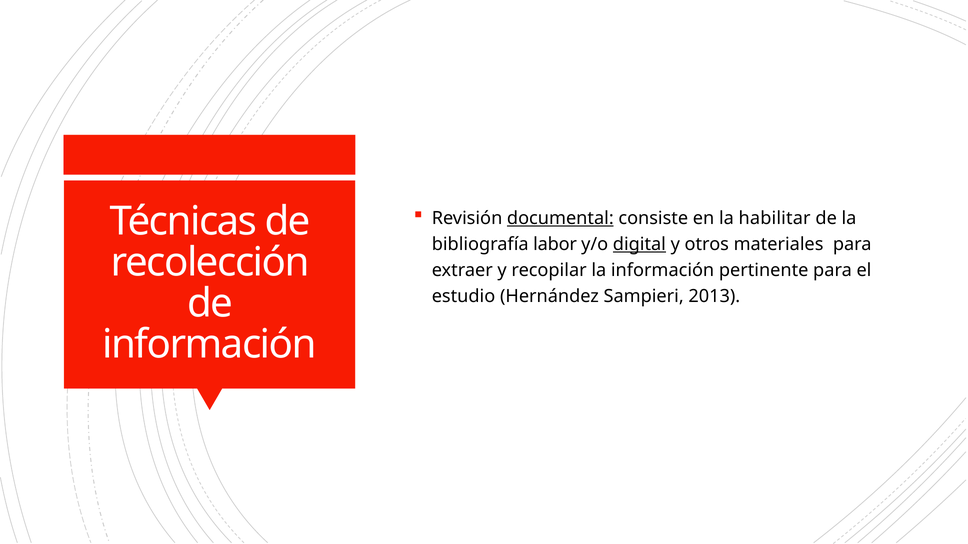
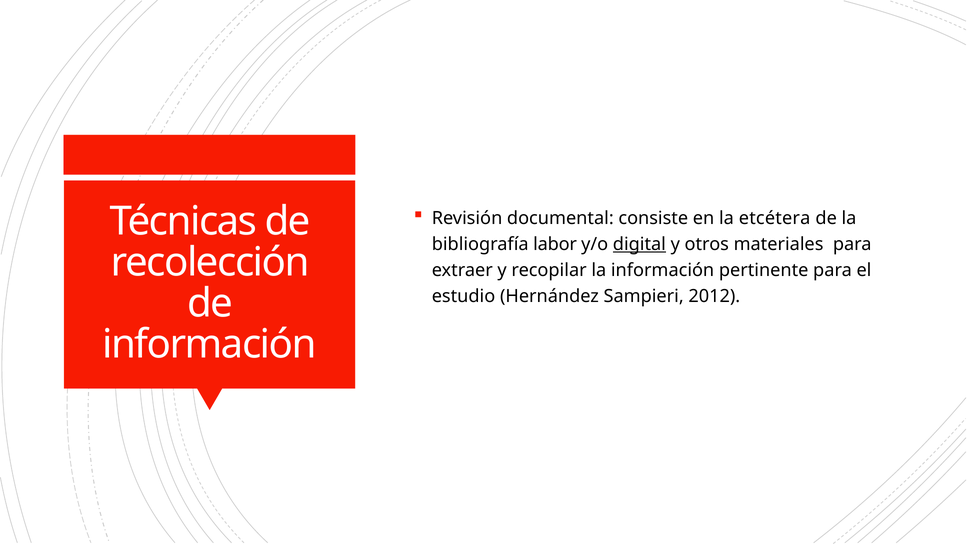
documental underline: present -> none (560, 218)
habilitar: habilitar -> etcétera (775, 218)
2013: 2013 -> 2012 (714, 297)
